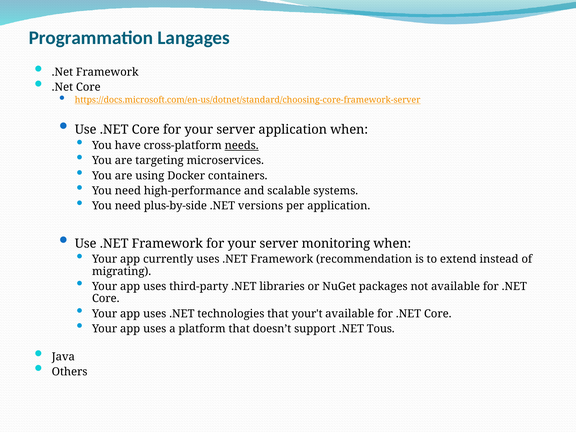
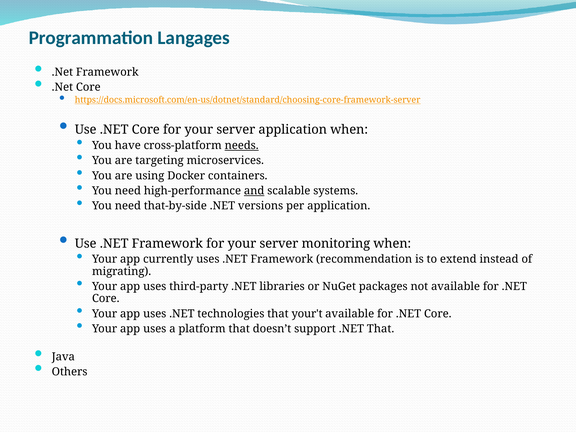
and underline: none -> present (254, 191)
plus-by-side: plus-by-side -> that-by-side (175, 206)
.NET Tous: Tous -> That (381, 329)
